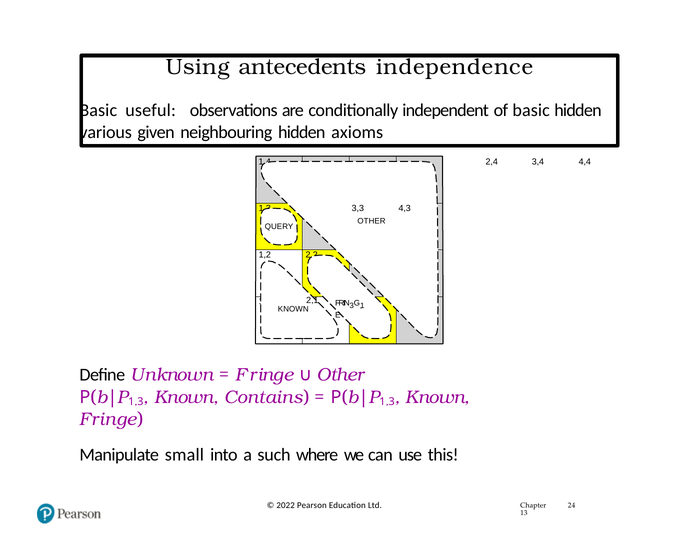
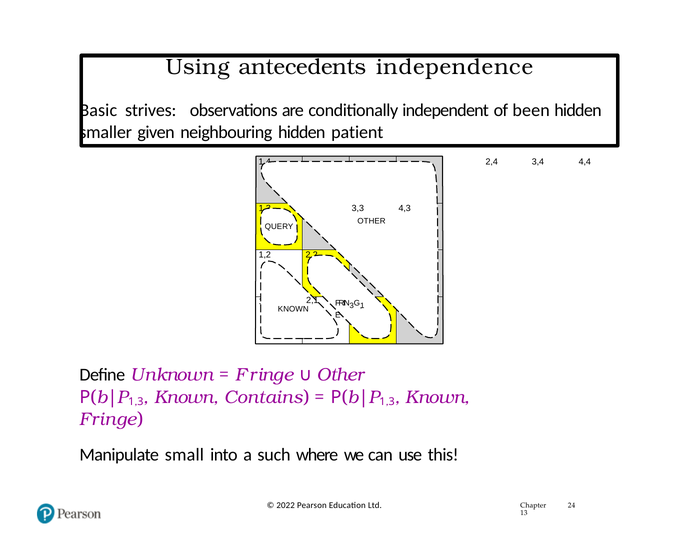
useful: useful -> strives (151, 110)
of basic: basic -> been (531, 110)
various: various -> smaller (106, 132)
axioms: axioms -> patient (357, 132)
